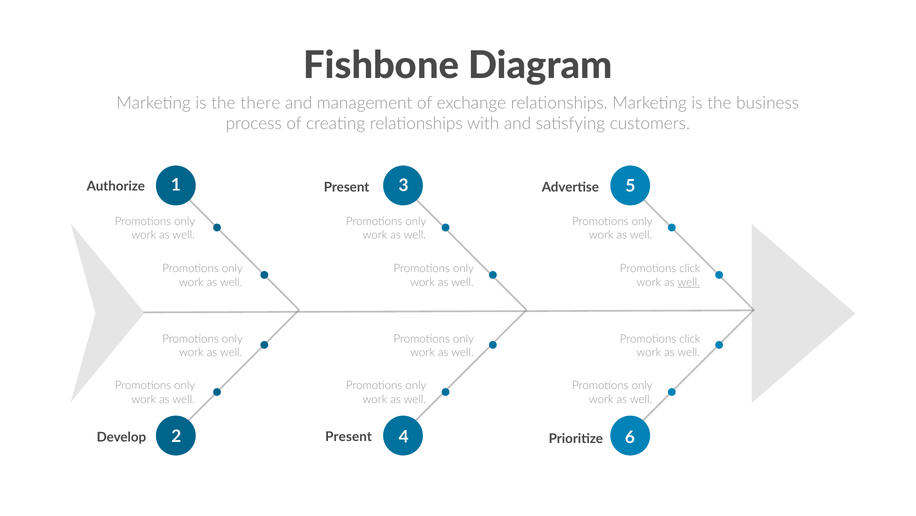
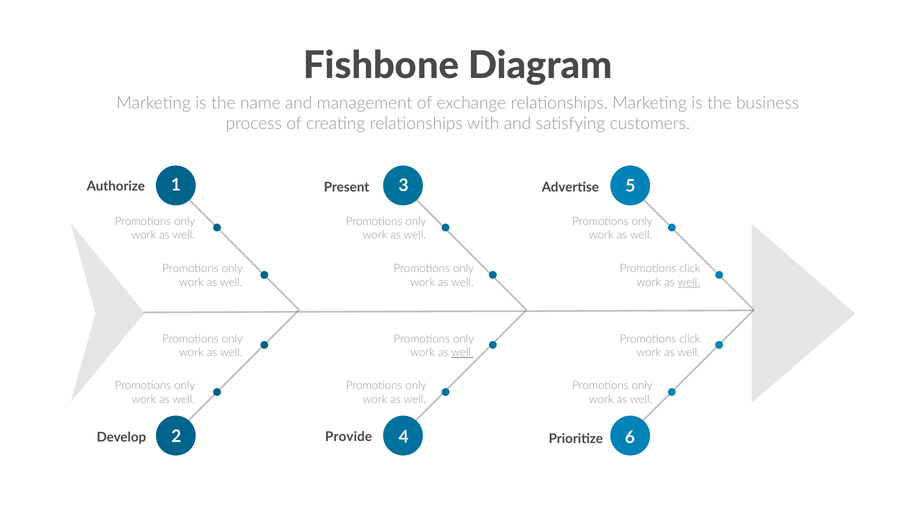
there: there -> name (260, 103)
well underline: none -> present (462, 352)
Present: Present -> Provide (349, 436)
